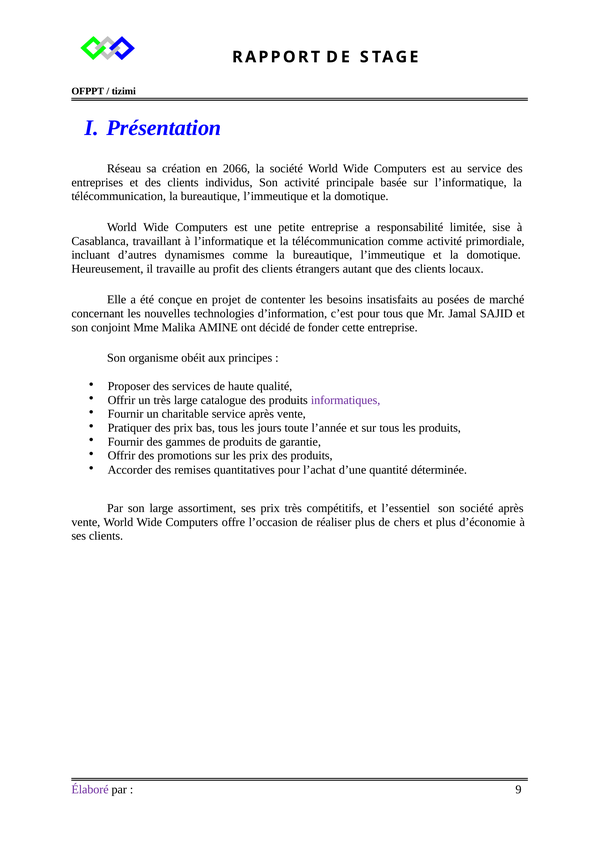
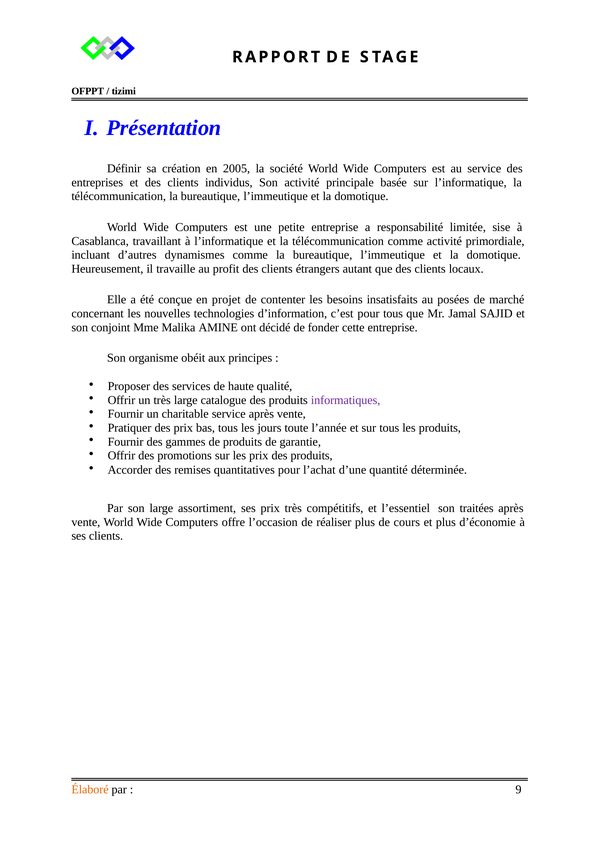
Réseau: Réseau -> Définir (124, 168)
2066: 2066 -> 2005 (237, 168)
son société: société -> traitées (477, 508)
chers: chers -> cours (407, 522)
Élaboré colour: purple -> orange (90, 789)
